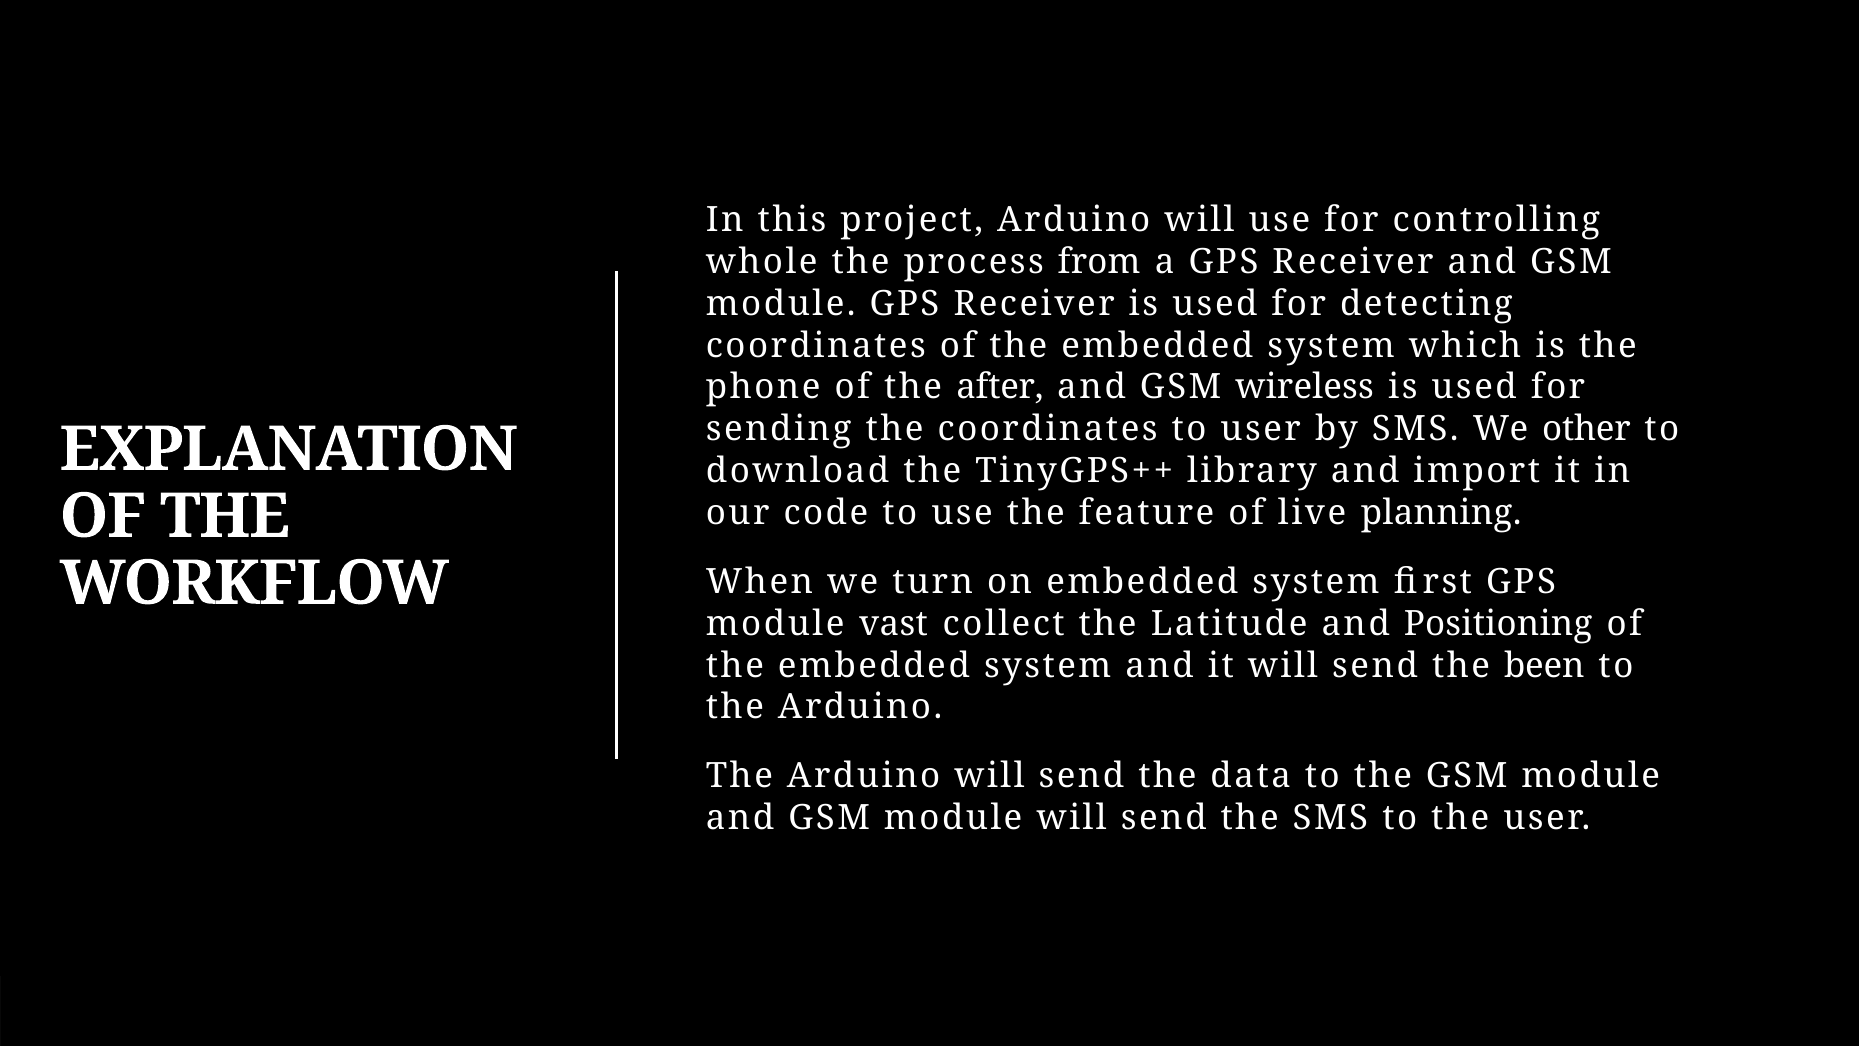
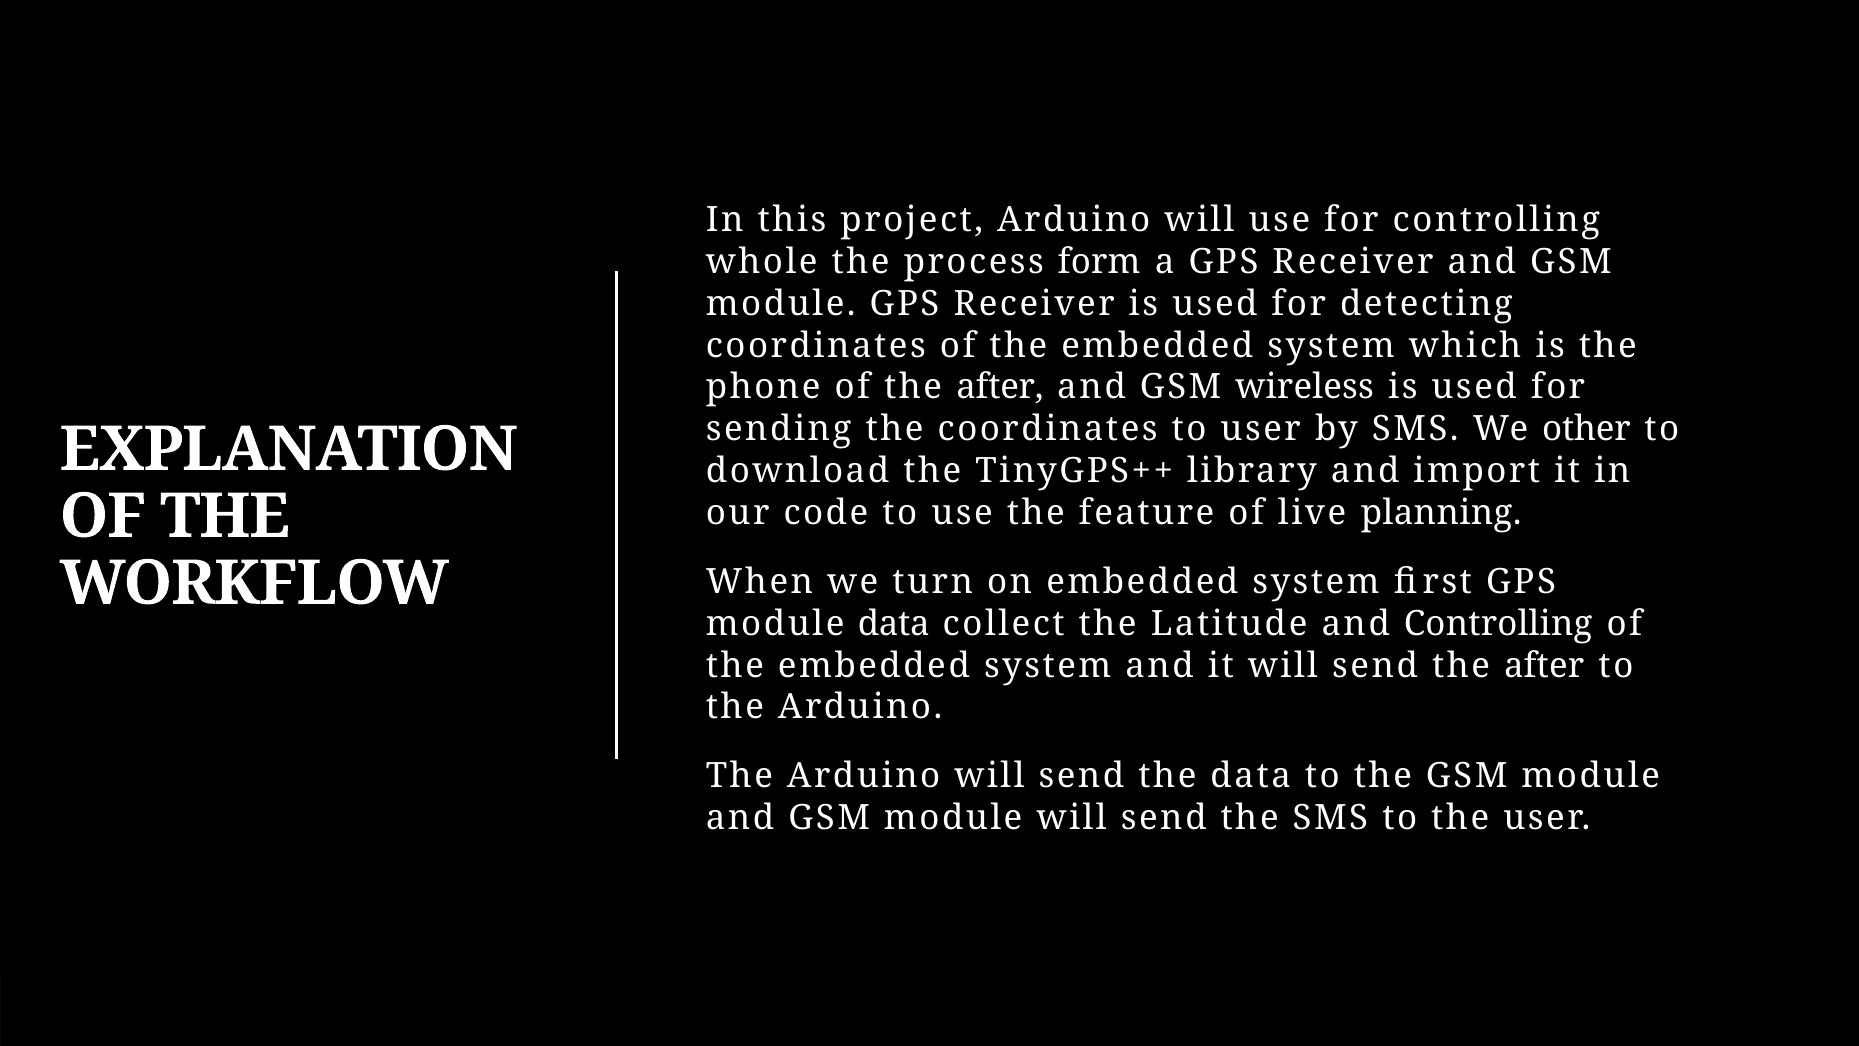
from: from -> form (1099, 262)
module vast: vast -> data (894, 624)
and Positioning: Positioning -> Controlling (1498, 624)
send the been: been -> after (1544, 665)
